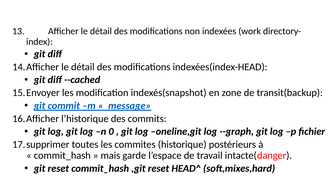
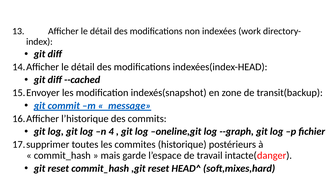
0: 0 -> 4 (111, 131)
